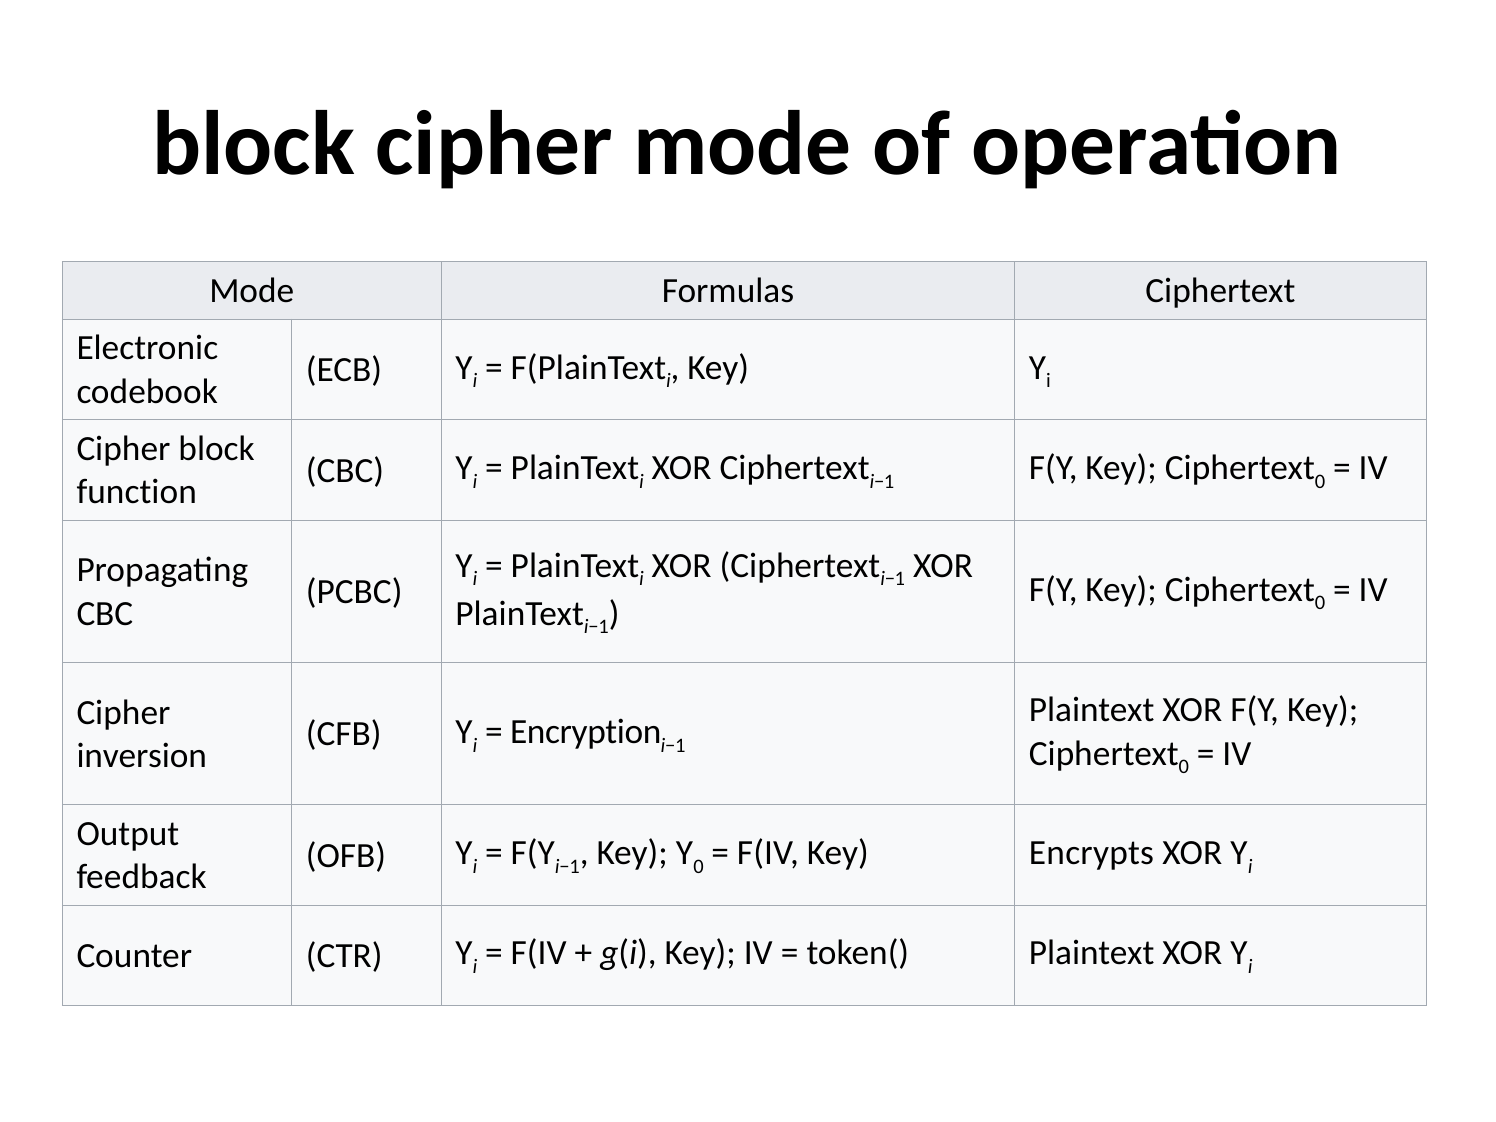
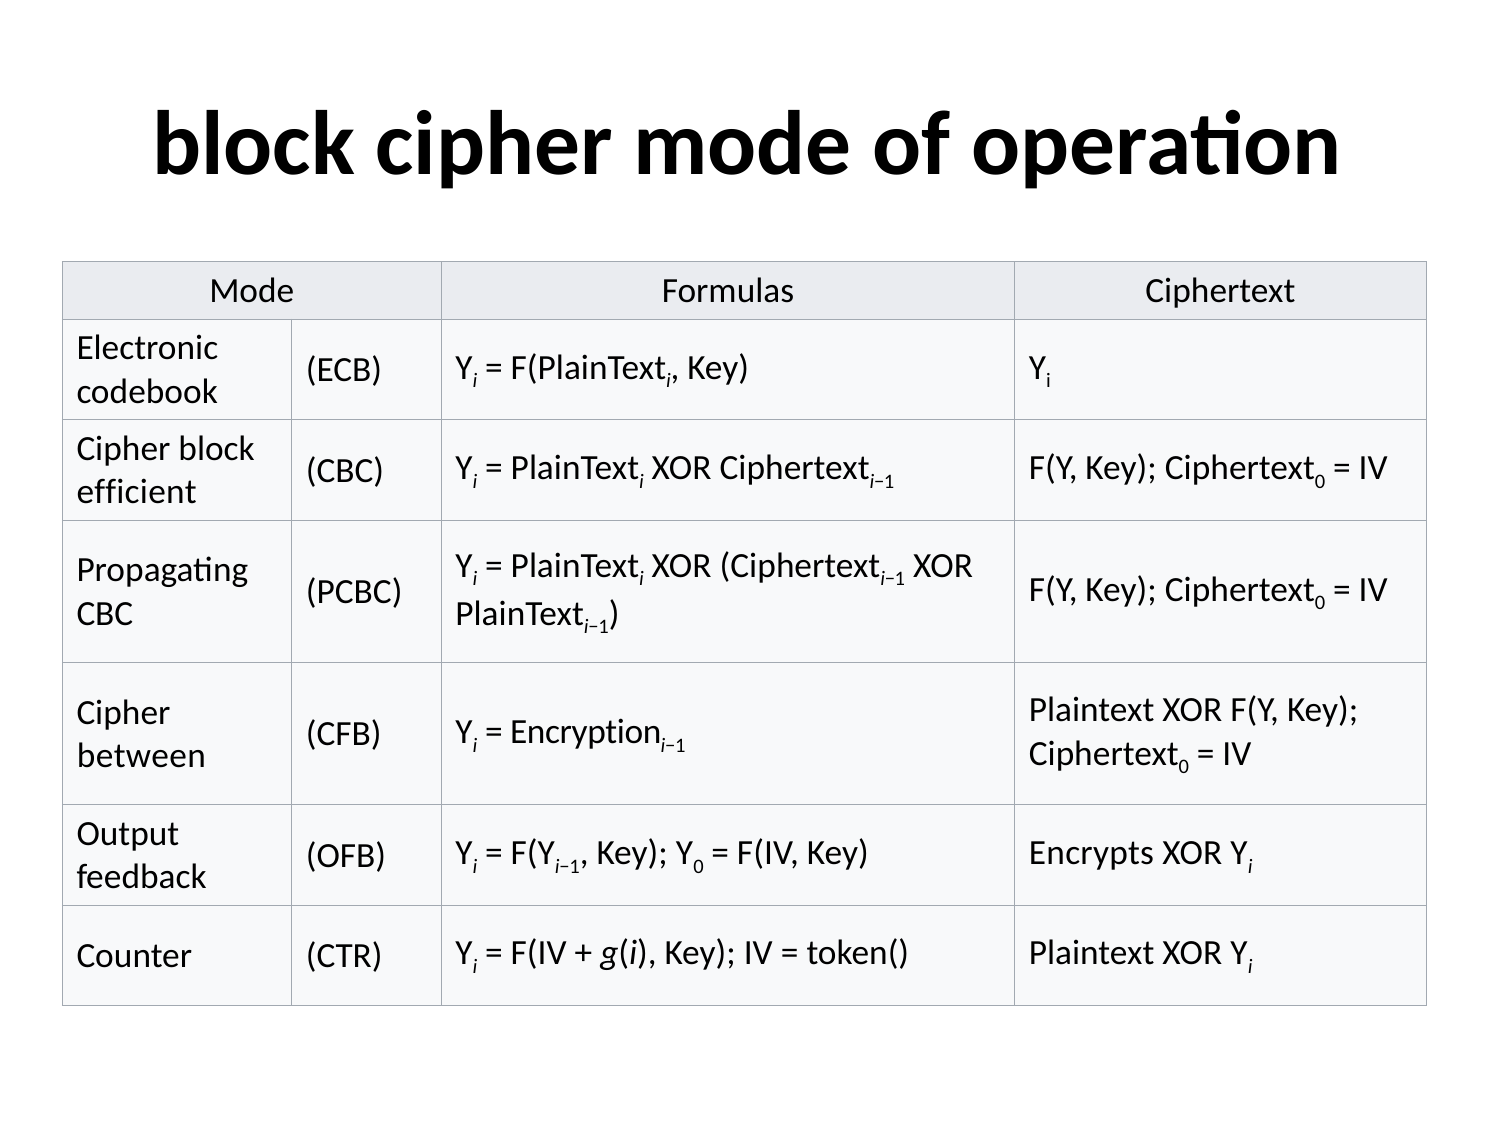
function: function -> efficient (137, 492)
inversion: inversion -> between (141, 756)
